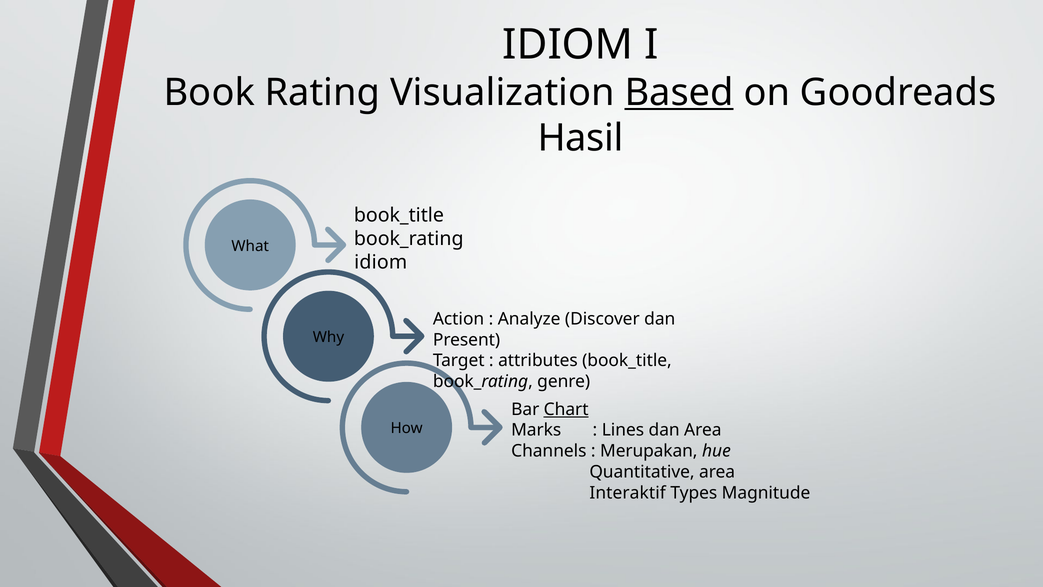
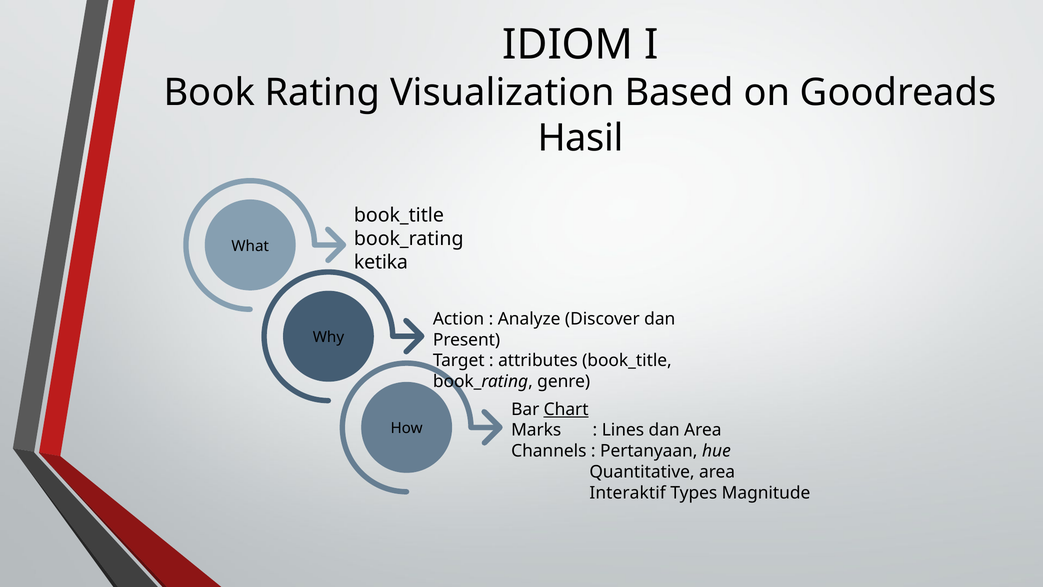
Based underline: present -> none (679, 93)
idiom: idiom -> ketika (381, 262)
Merupakan: Merupakan -> Pertanyaan (649, 451)
